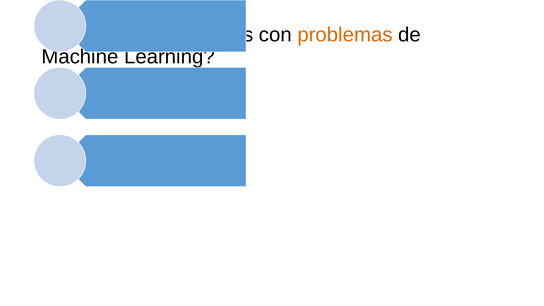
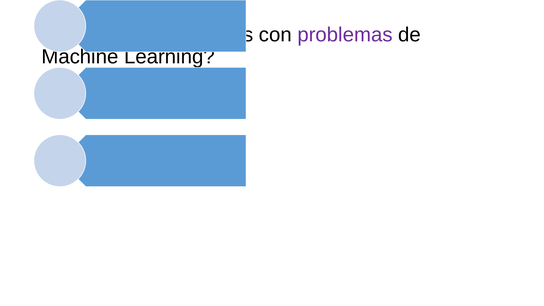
problemas colour: orange -> purple (345, 35)
